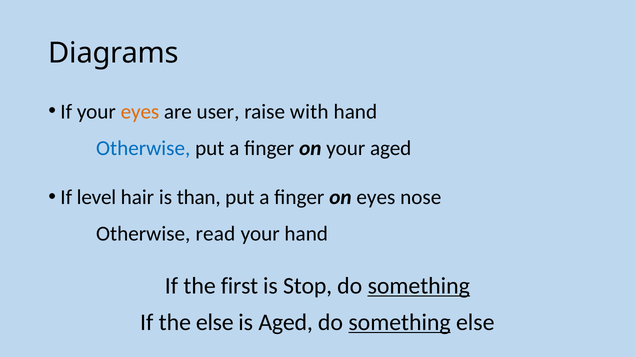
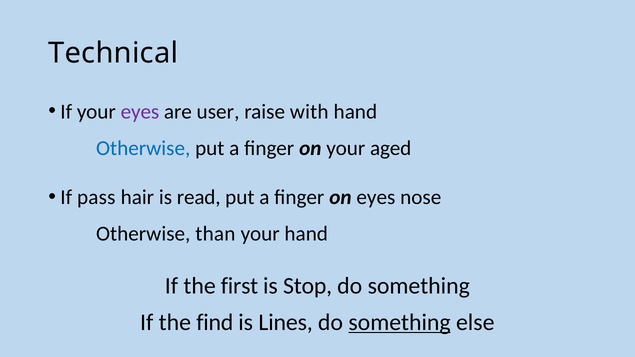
Diagrams: Diagrams -> Technical (113, 53)
eyes colour: orange -> purple (140, 112)
level: level -> pass (96, 197)
than: than -> read (199, 197)
read: read -> than (215, 234)
something underline: present -> none (419, 286)
the else: else -> find (215, 322)
is Aged: Aged -> Lines (286, 322)
